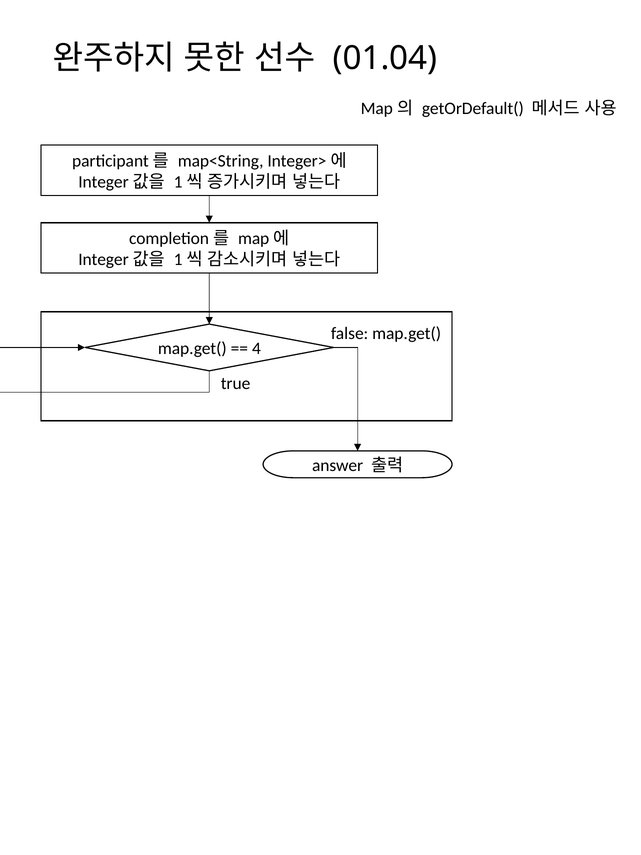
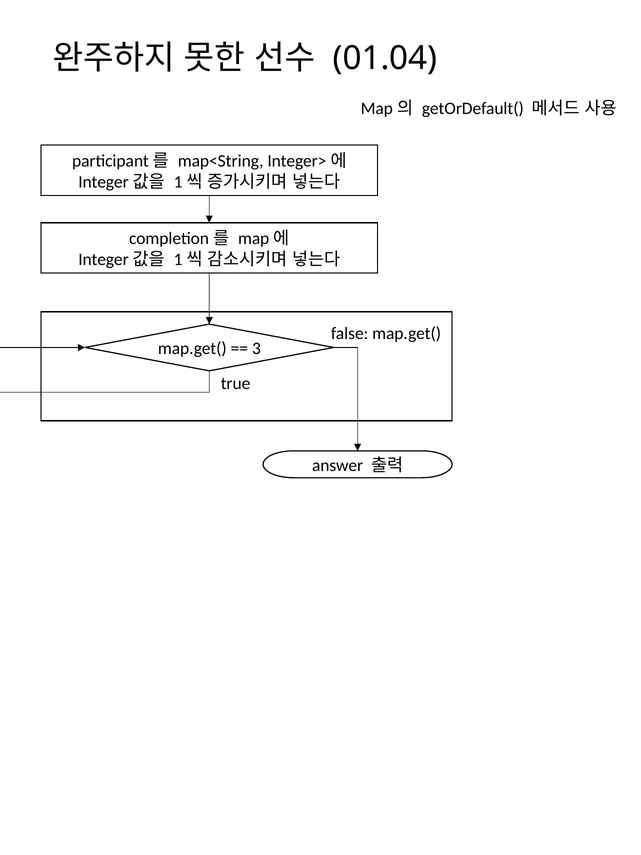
4: 4 -> 3 (256, 349)
